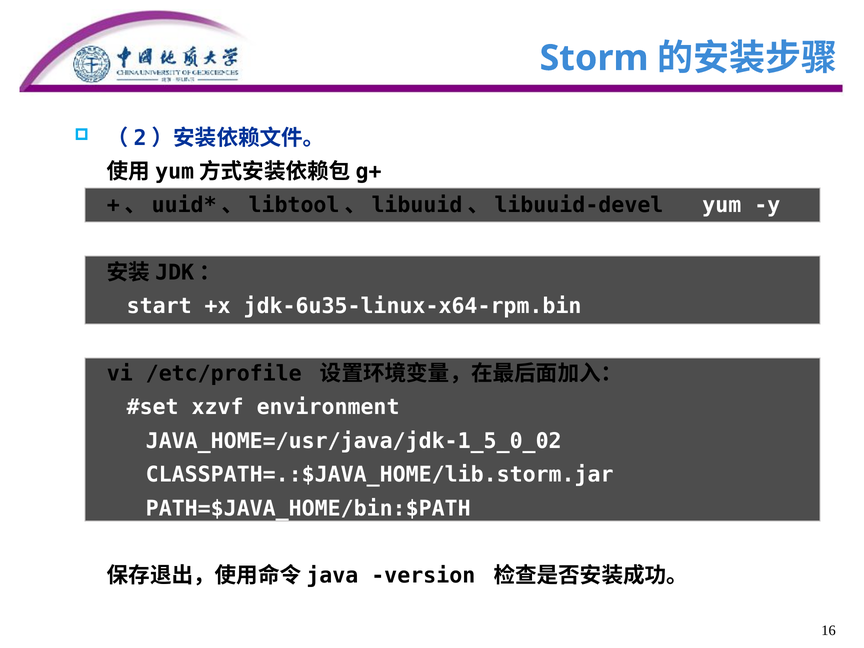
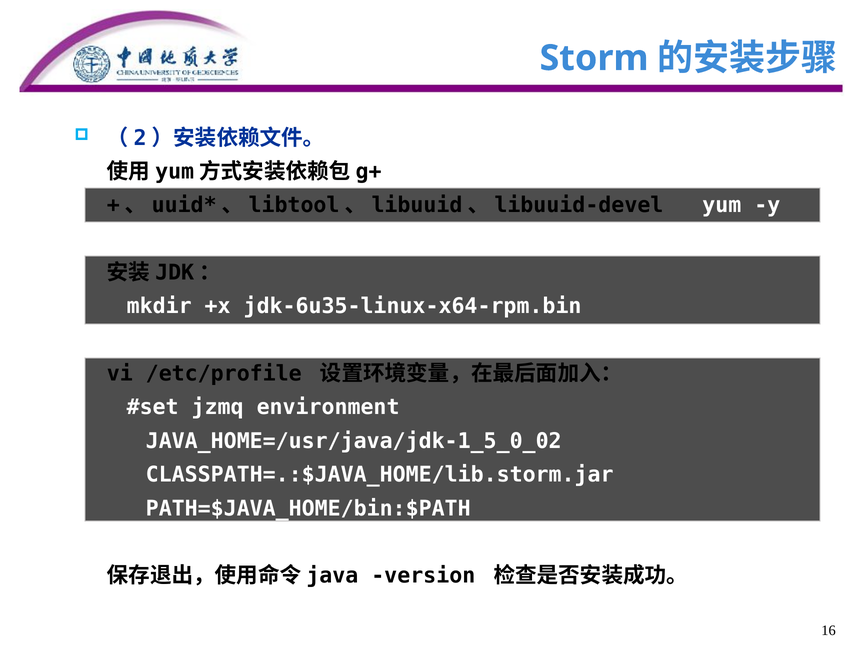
start: start -> mkdir (159, 306)
xzvf: xzvf -> jzmq (218, 407)
